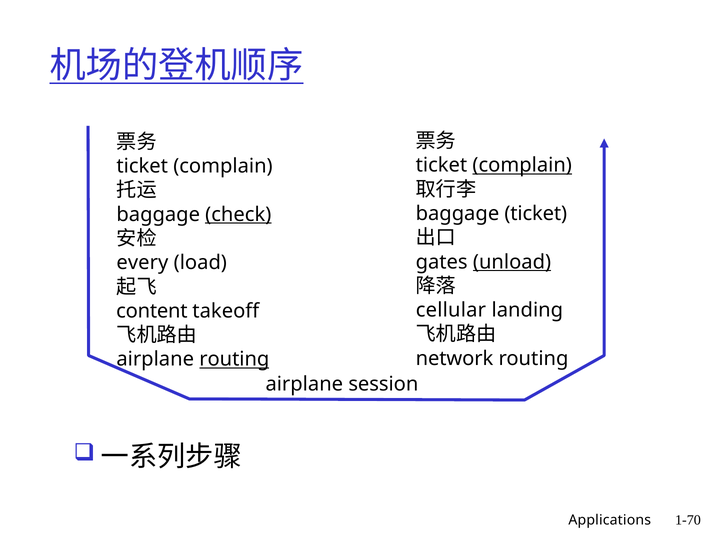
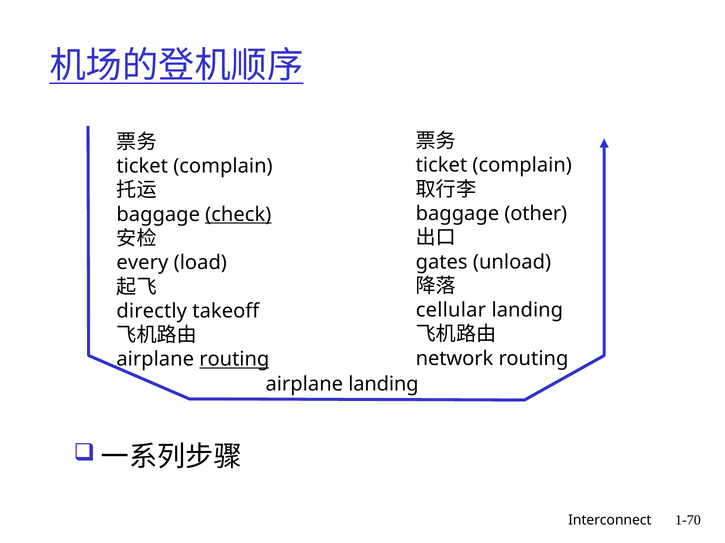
complain underline: present -> none (522, 166)
baggage ticket: ticket -> other (536, 214)
unload underline: present -> none (512, 262)
content: content -> directly (152, 311)
airplane session: session -> landing (383, 385)
Applications: Applications -> Interconnect (610, 521)
